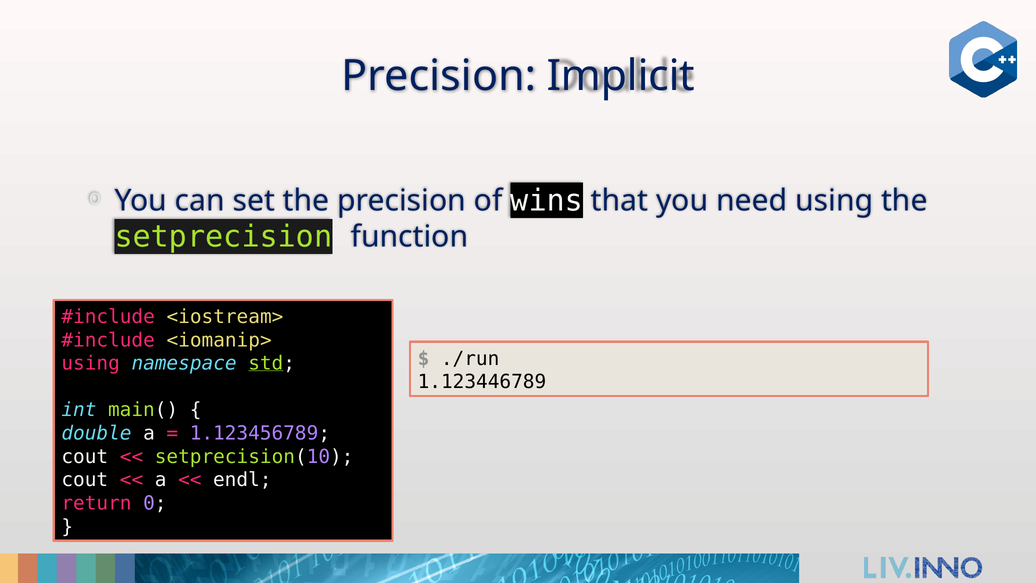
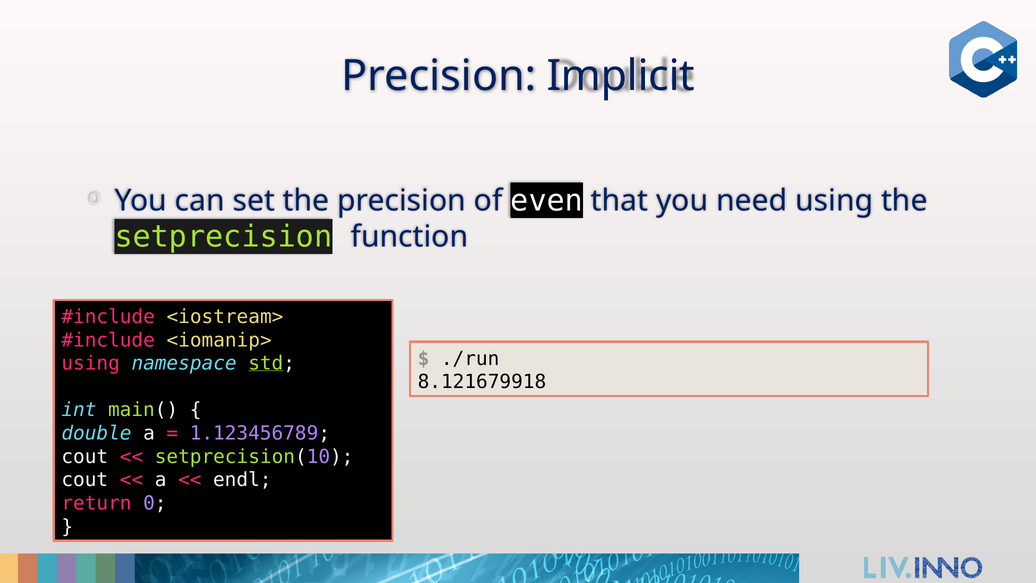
wins: wins -> even (547, 201)
1.123446789: 1.123446789 -> 8.121679918 (482, 382)
